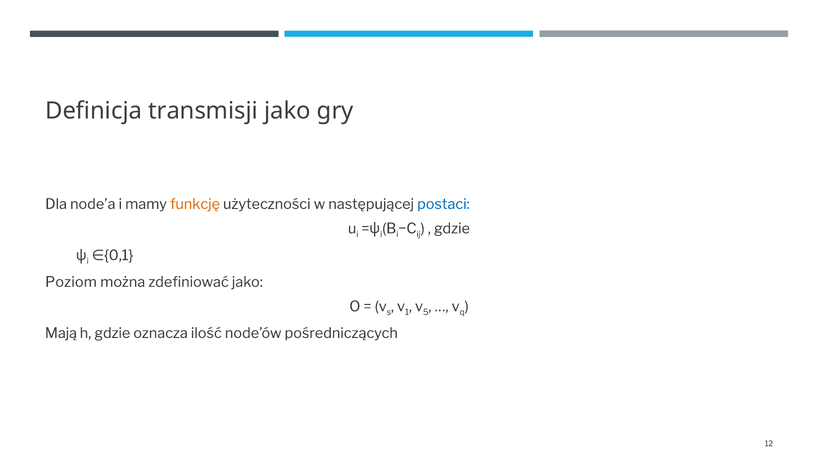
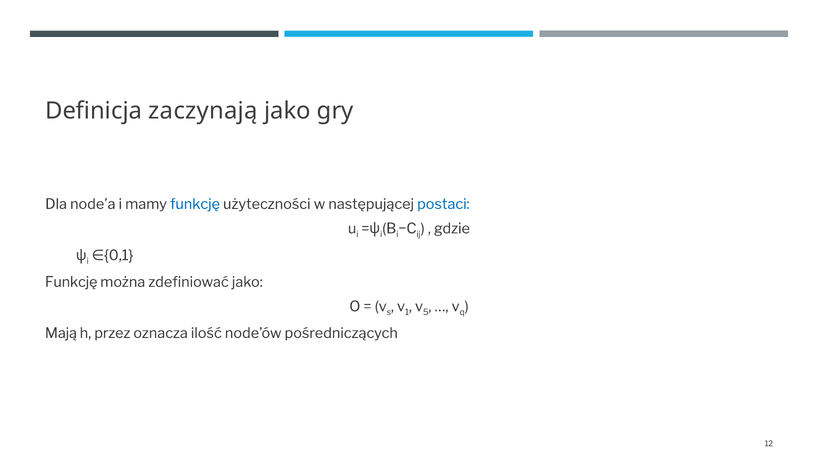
transmisji: transmisji -> zaczynają (203, 111)
funkcję colour: orange -> blue (195, 204)
Poziom: Poziom -> Funkcję (71, 282)
h gdzie: gdzie -> przez (112, 333)
